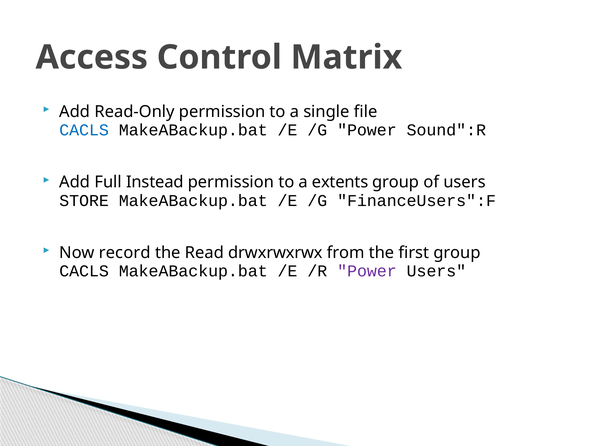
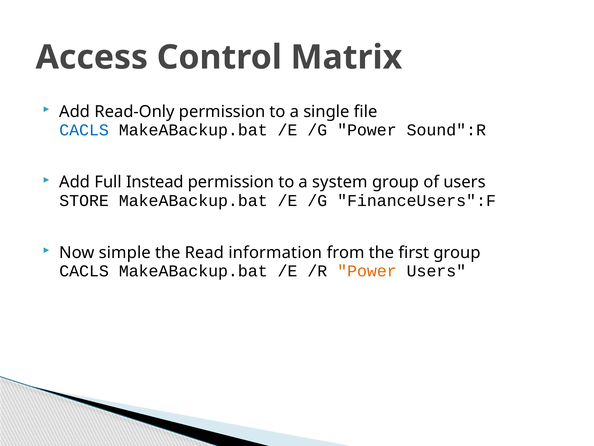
extents: extents -> system (340, 182)
record: record -> simple (125, 252)
drwxrwxrwx: drwxrwxrwx -> information (275, 252)
Power colour: purple -> orange (367, 271)
